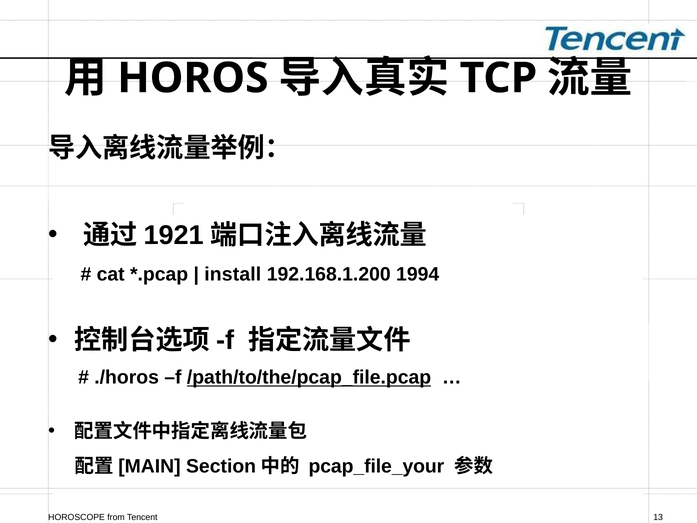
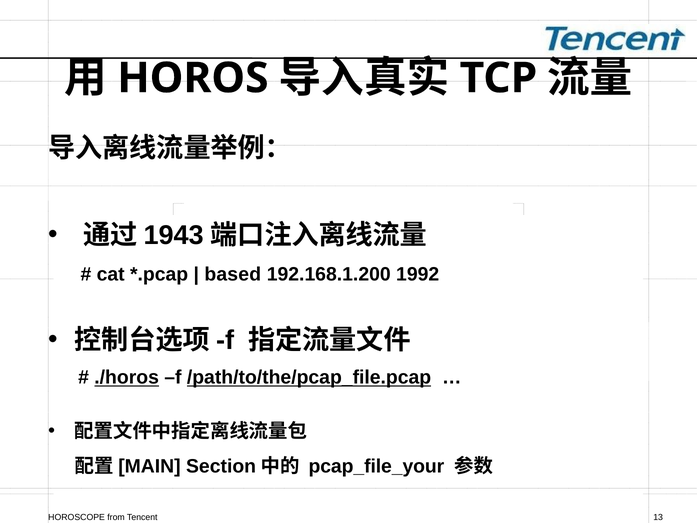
1921: 1921 -> 1943 (174, 235)
install: install -> based (233, 274)
1994: 1994 -> 1992 (418, 274)
./horos underline: none -> present (127, 377)
